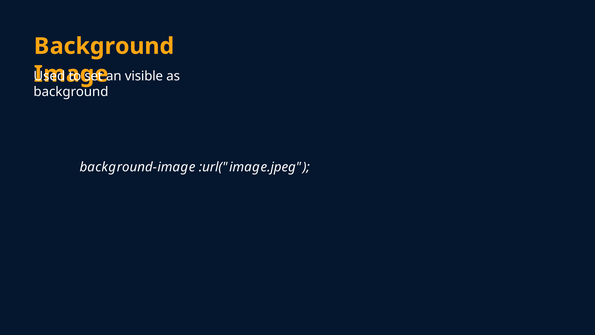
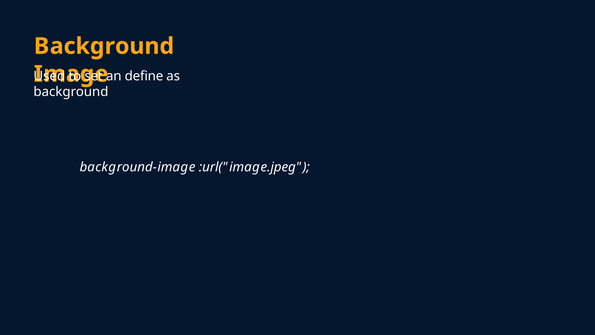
visible: visible -> define (144, 76)
